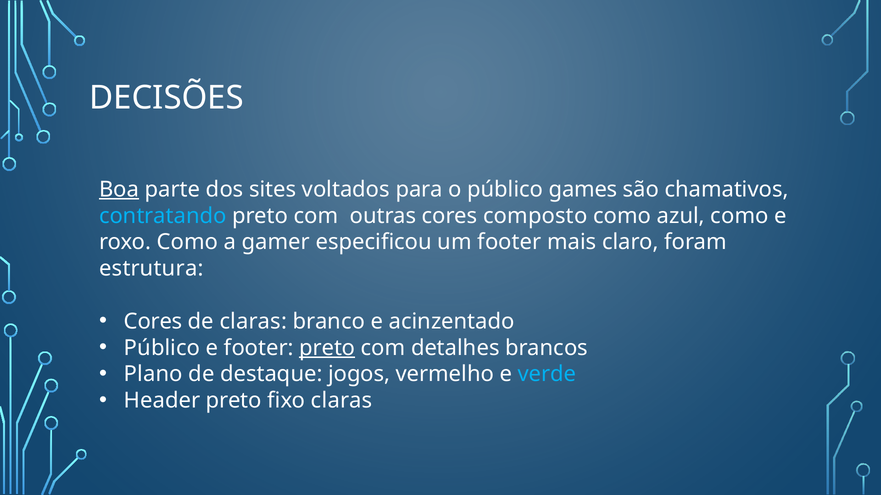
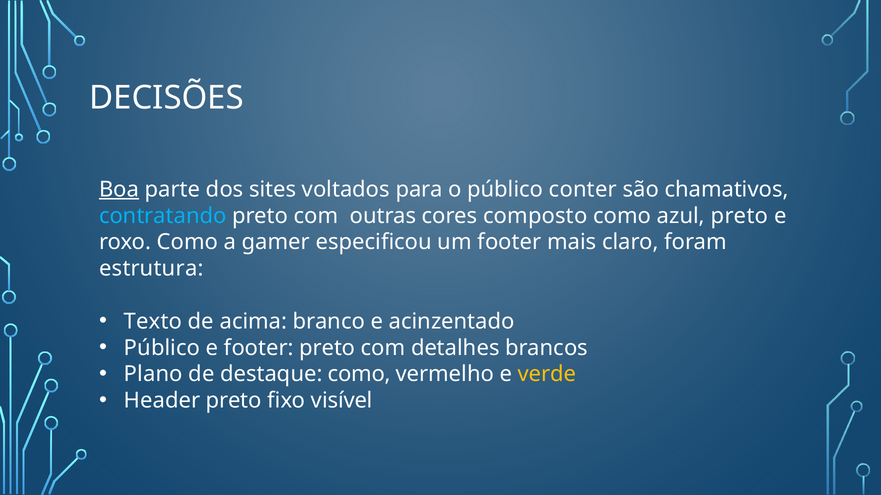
games: games -> conter (583, 190)
azul como: como -> preto (739, 216)
Cores: Cores -> Texto (153, 322)
de claras: claras -> acima (253, 322)
preto underline: present -> none (327, 348)
destaque jogos: jogos -> como (359, 375)
verde colour: light blue -> yellow (547, 375)
fixo claras: claras -> visível (342, 401)
